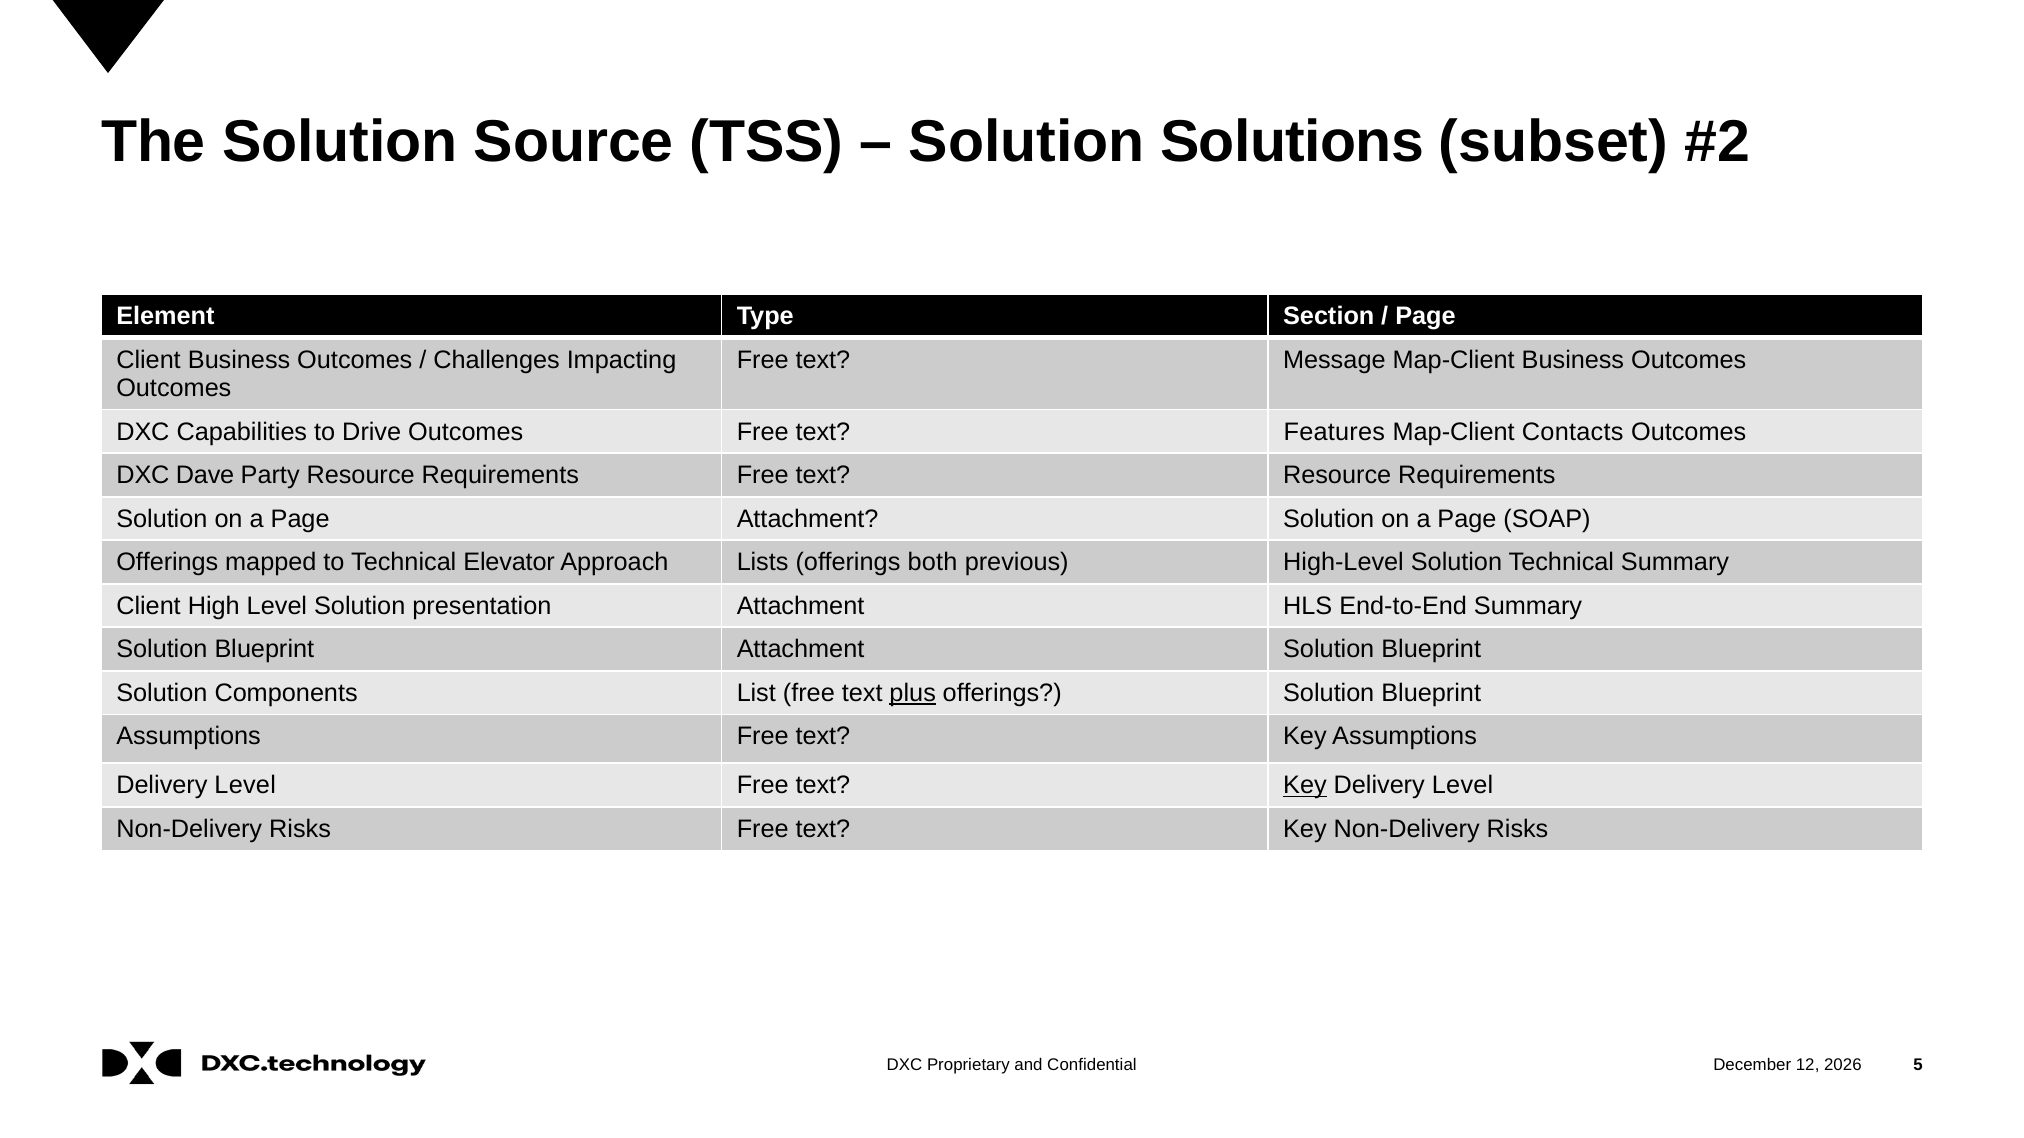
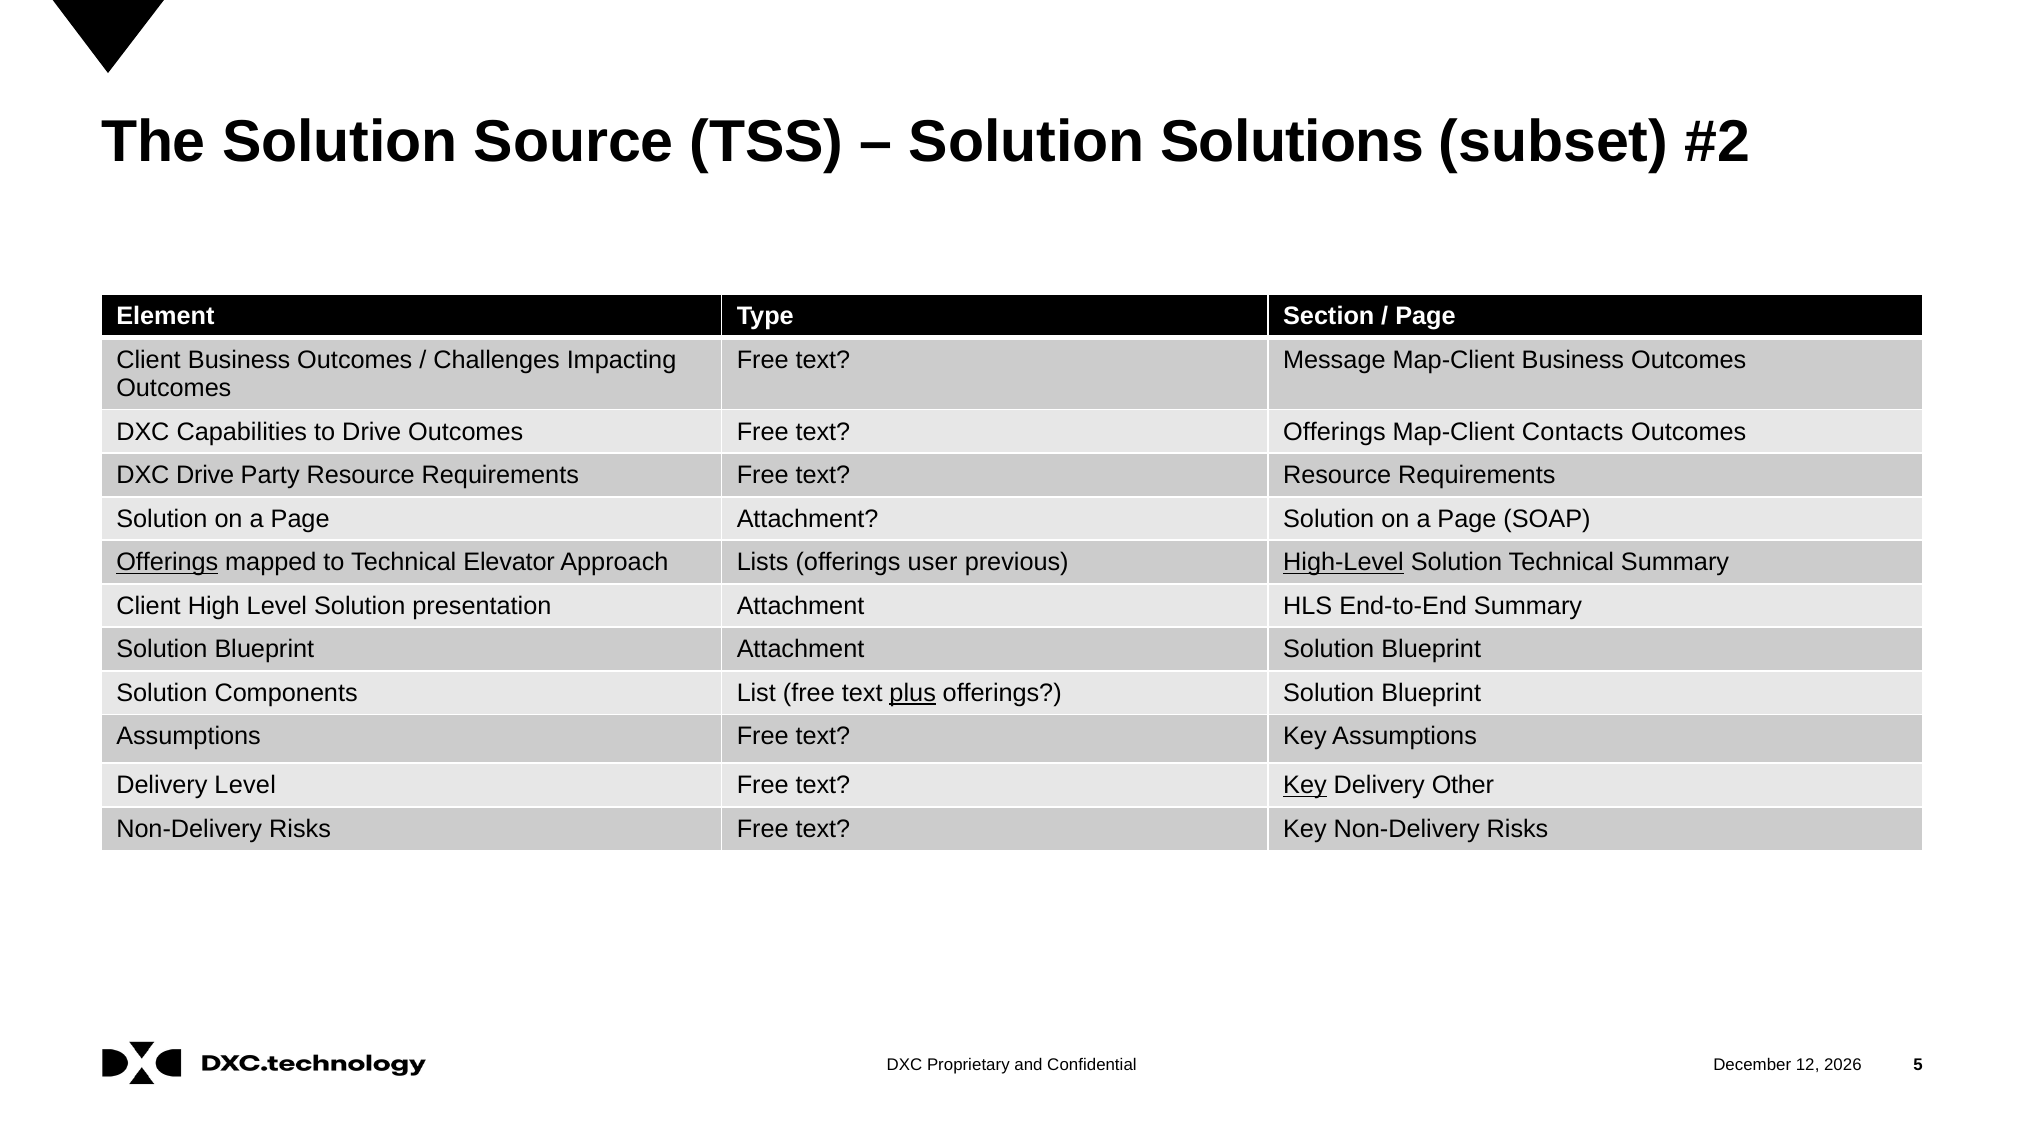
text Features: Features -> Offerings (1334, 432)
DXC Dave: Dave -> Drive (205, 476)
Offerings underline: none -> present (167, 563)
both: both -> user (932, 563)
High-Level underline: none -> present (1344, 563)
Level: Level -> Other (1463, 786)
